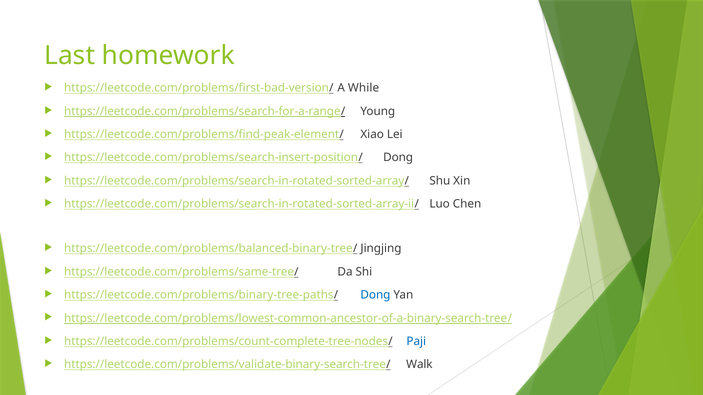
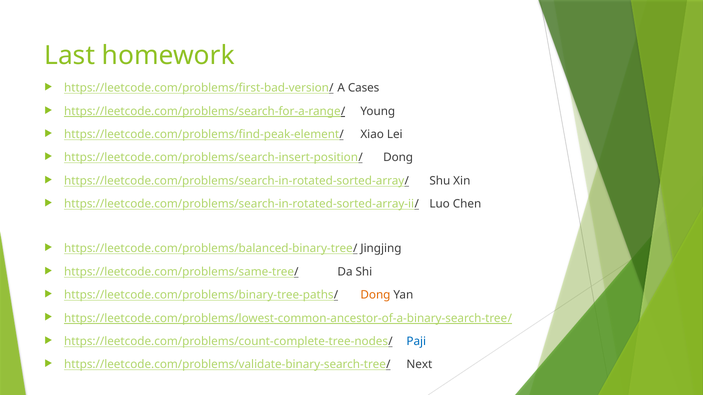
While: While -> Cases (364, 88)
Dong colour: blue -> orange (375, 295)
Walk: Walk -> Next (419, 365)
